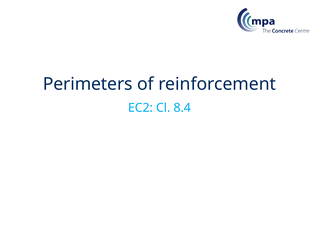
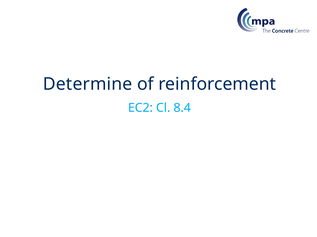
Perimeters: Perimeters -> Determine (88, 84)
